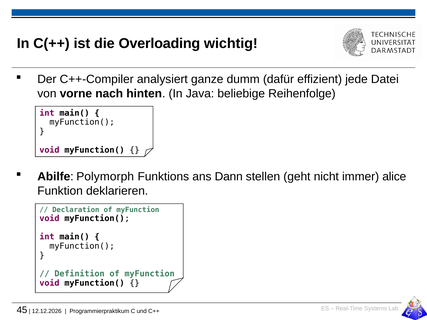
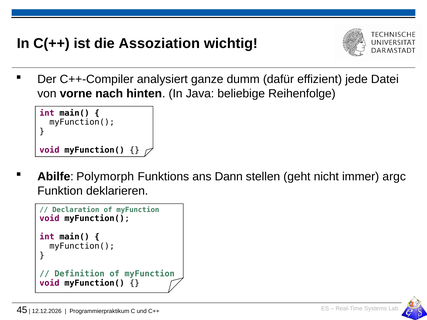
Overloading: Overloading -> Assoziation (159, 43)
alice: alice -> argc (394, 177)
